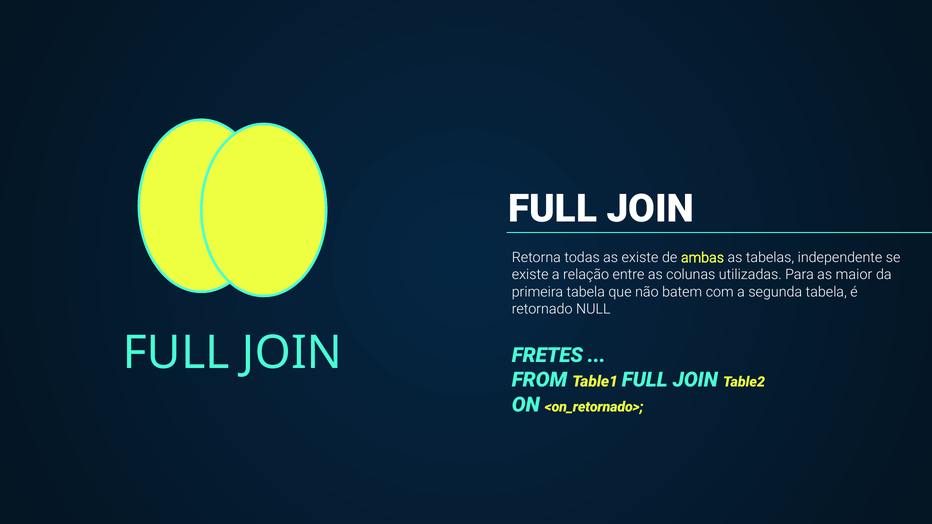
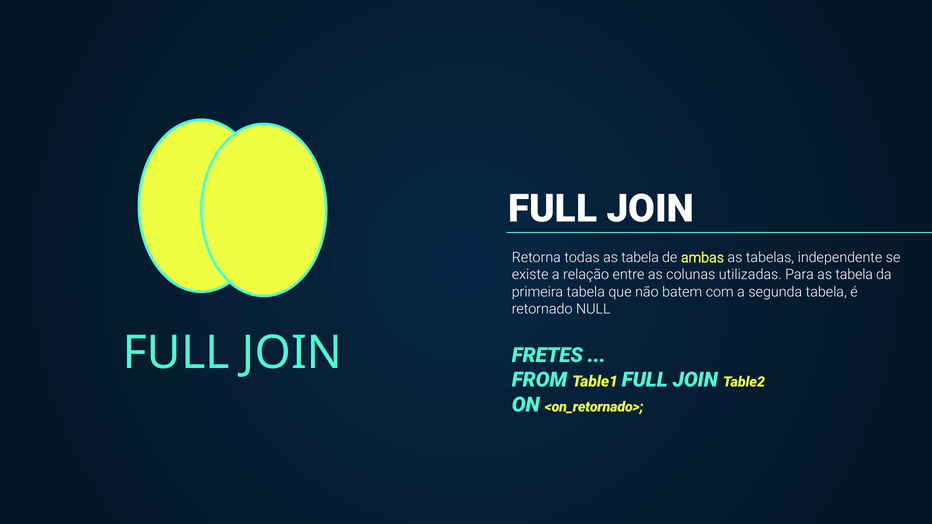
todas as existe: existe -> tabela (640, 258)
Para as maior: maior -> tabela (854, 275)
